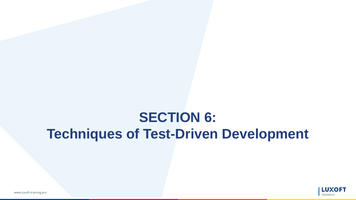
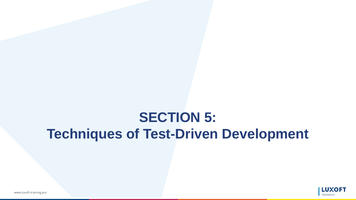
6: 6 -> 5 (210, 118)
